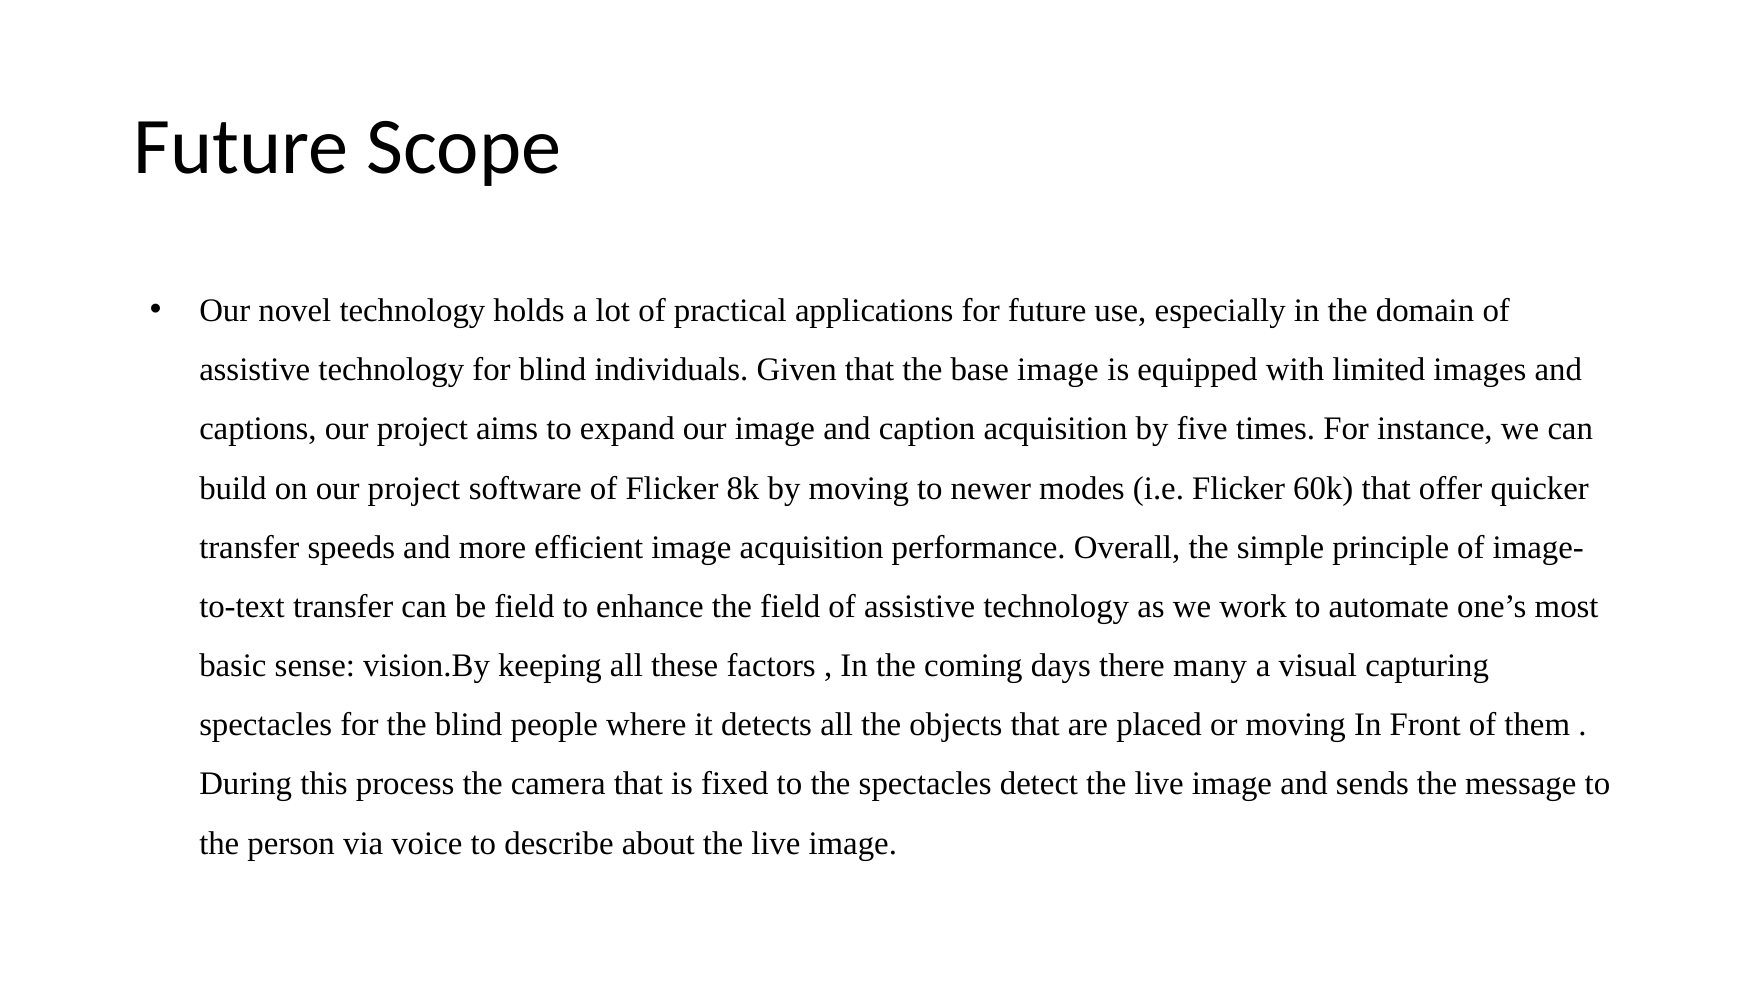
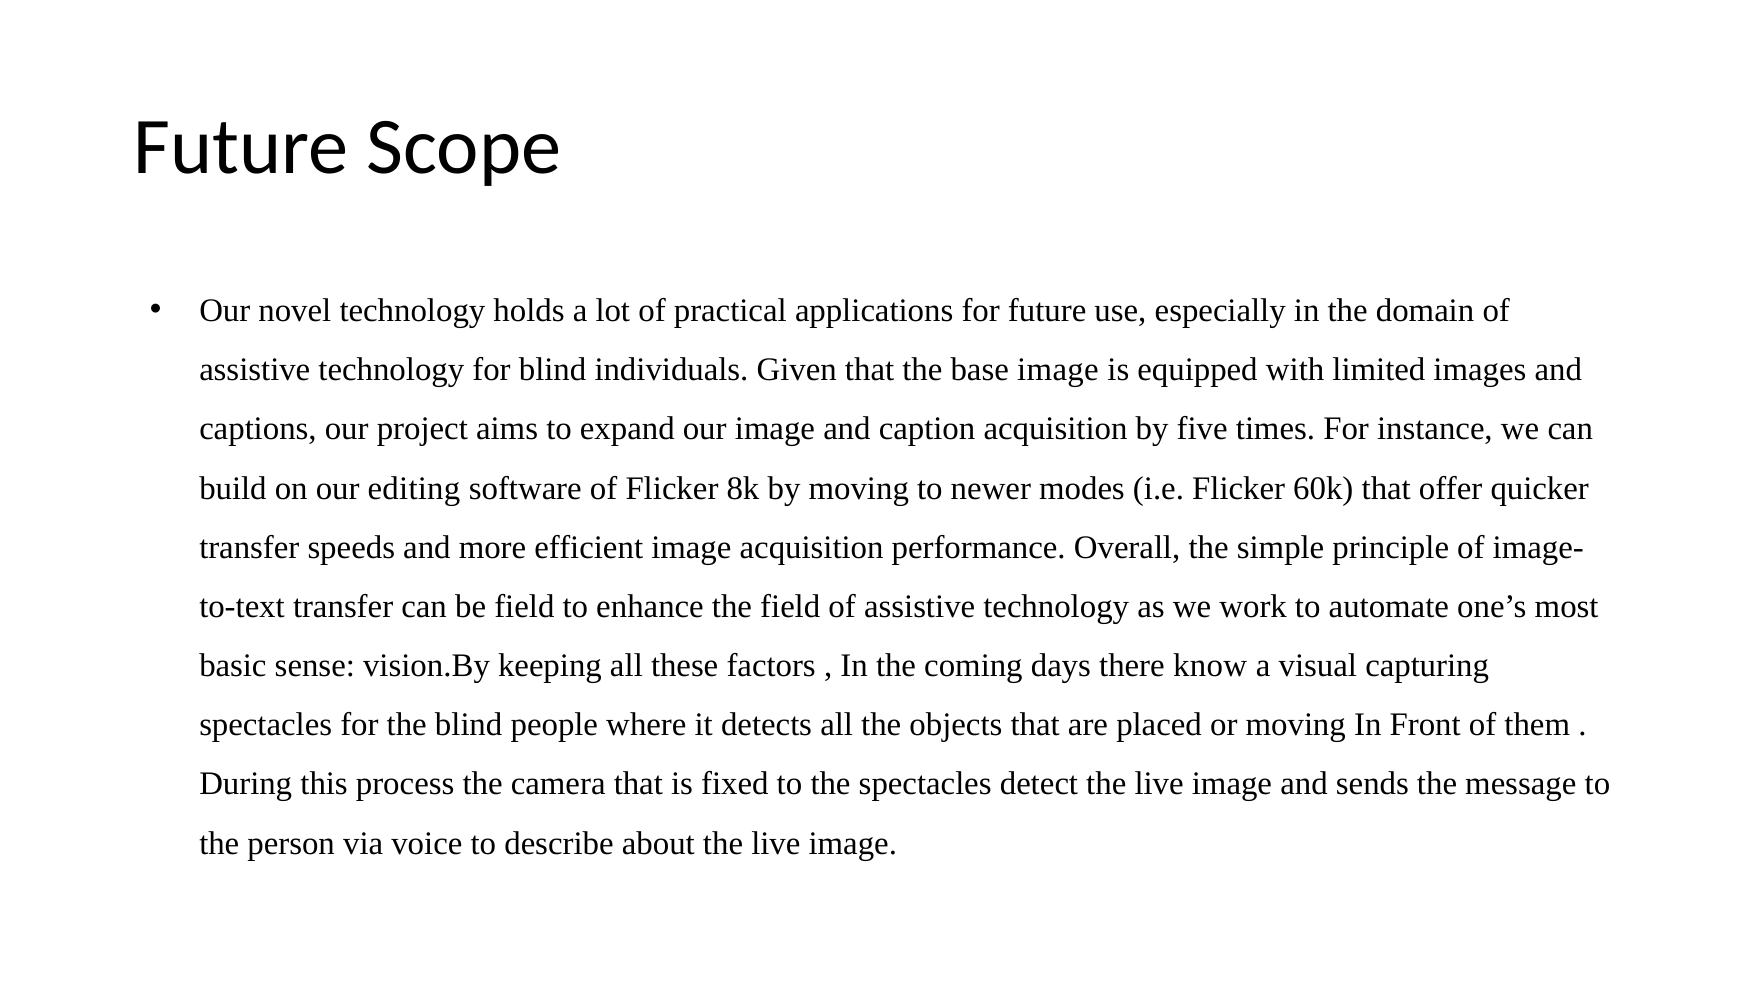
on our project: project -> editing (414, 488)
many: many -> know (1210, 665)
